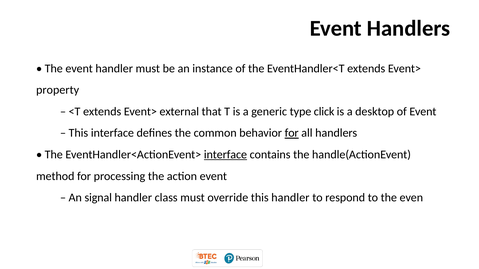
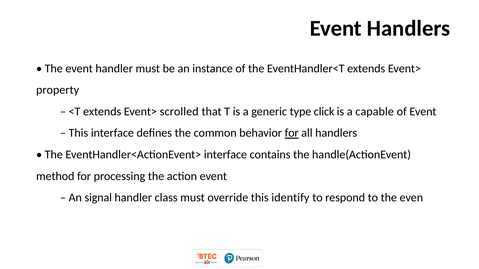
external: external -> scrolled (179, 112)
desktop: desktop -> capable (375, 112)
interface underline: present -> none (225, 155)
this handler: handler -> identify (290, 198)
